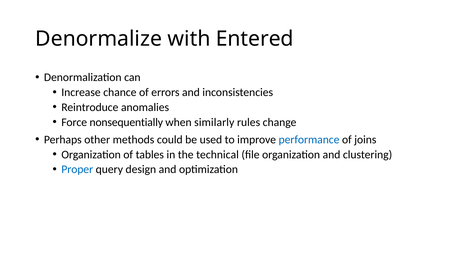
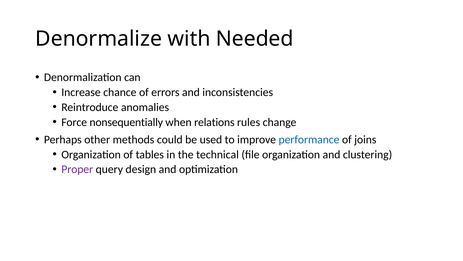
Entered: Entered -> Needed (255, 39)
similarly: similarly -> relations (214, 122)
Proper colour: blue -> purple (77, 169)
